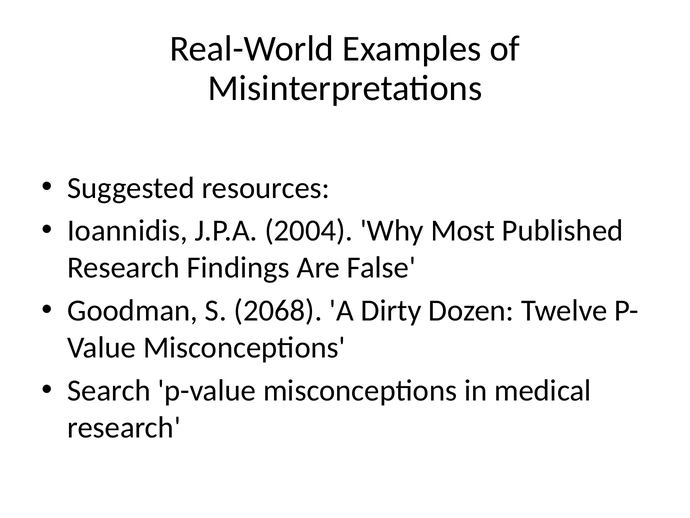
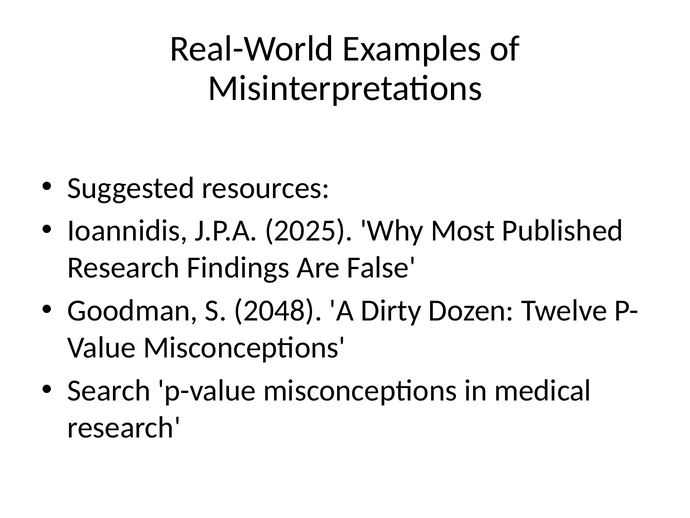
2004: 2004 -> 2025 (309, 231)
2068: 2068 -> 2048 (278, 310)
